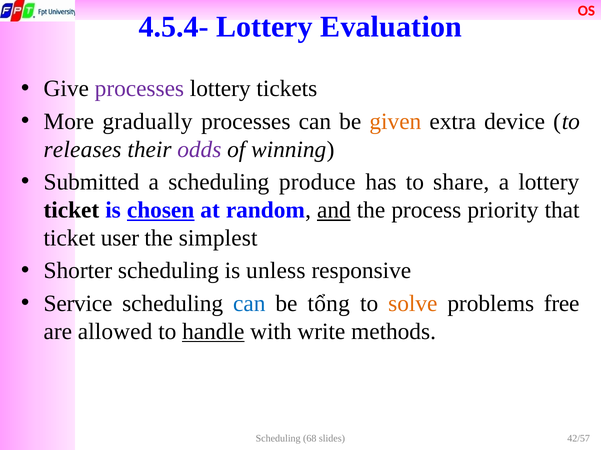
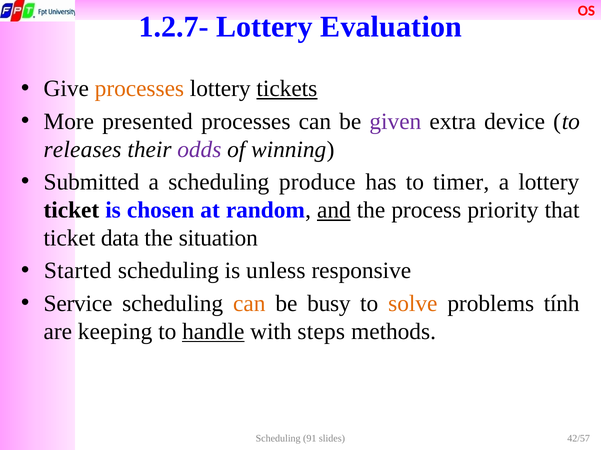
4.5.4-: 4.5.4- -> 1.2.7- (174, 27)
processes colour: purple -> orange (139, 89)
tickets underline: none -> present (287, 89)
gradually: gradually -> presented (148, 122)
given colour: orange -> purple (395, 122)
share: share -> timer (461, 182)
chosen underline: present -> none (161, 210)
user: user -> data (120, 238)
simplest: simplest -> situation (218, 238)
Shorter: Shorter -> Started (78, 271)
can colour: blue -> orange (249, 304)
tổng: tổng -> busy (329, 304)
free: free -> tính (562, 304)
allowed: allowed -> keeping (115, 332)
write: write -> steps (321, 332)
68: 68 -> 91 (310, 439)
